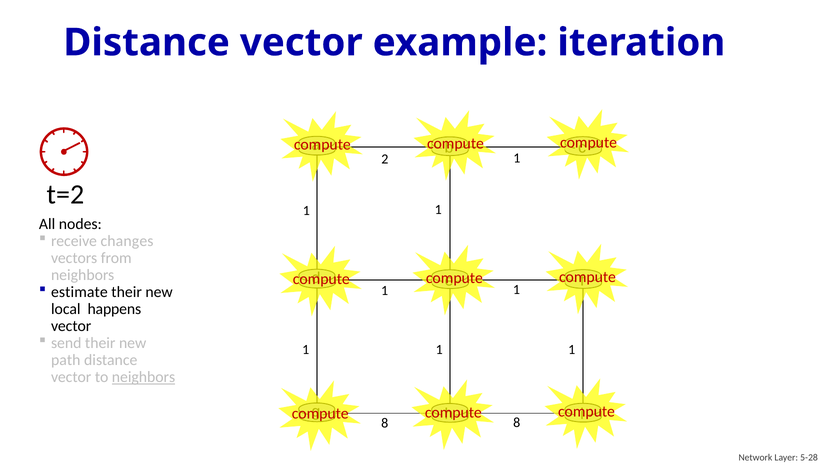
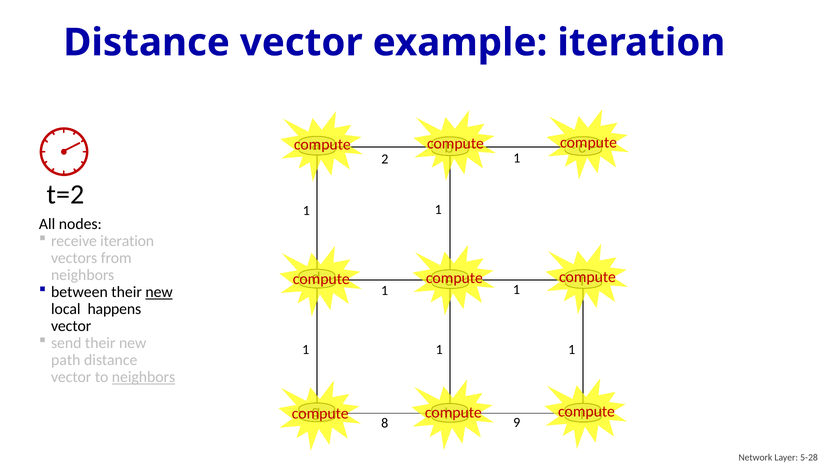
receive changes: changes -> iteration (127, 241)
estimate: estimate -> between (79, 292)
new underline: none -> present (159, 292)
8 8: 8 -> 9 (517, 422)
